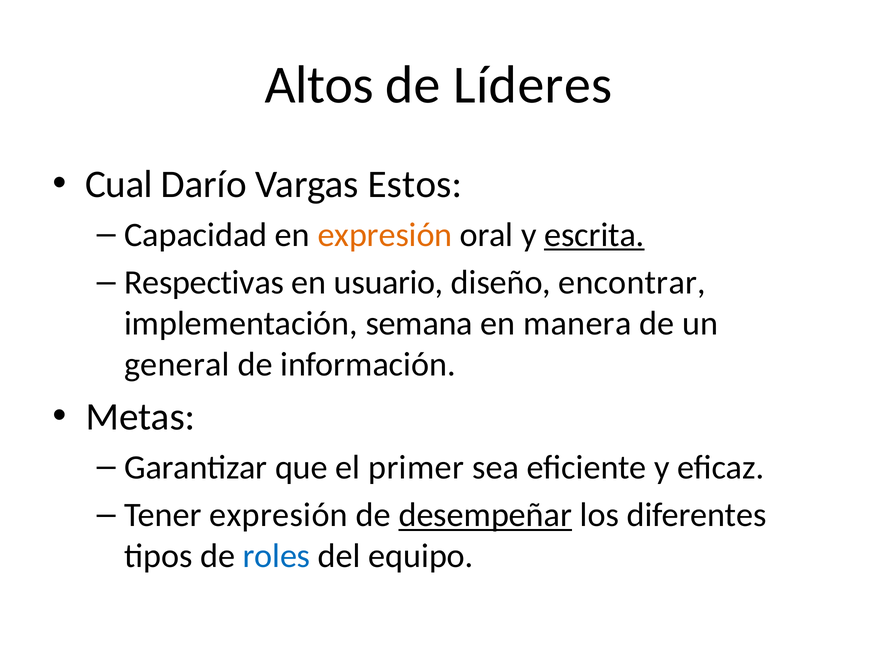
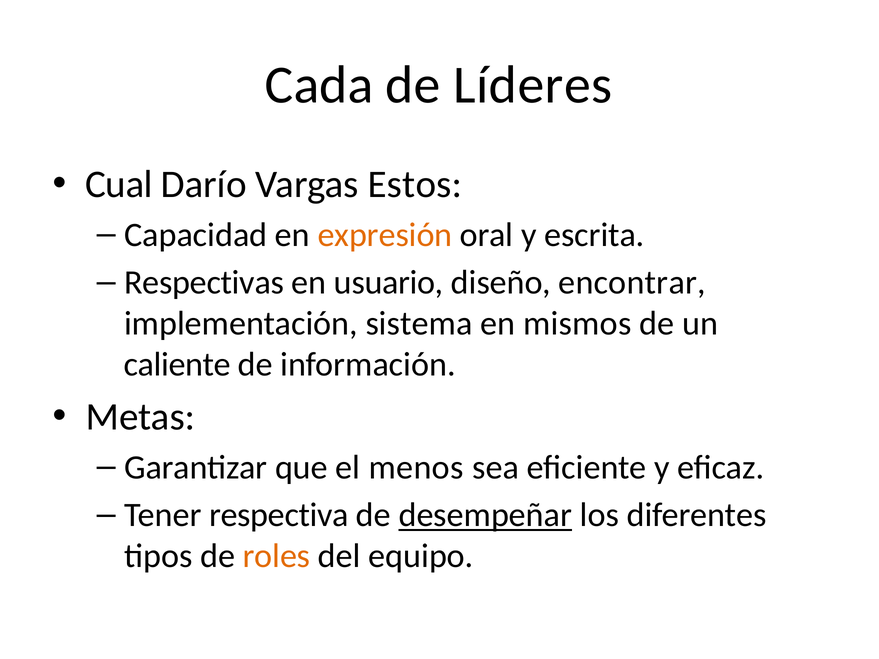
Altos: Altos -> Cada (319, 85)
escrita underline: present -> none (594, 235)
semana: semana -> sistema (419, 324)
manera: manera -> mismos (577, 324)
general: general -> caliente (177, 365)
primer: primer -> menos (416, 467)
Tener expresión: expresión -> respectiva (279, 515)
roles colour: blue -> orange (276, 556)
